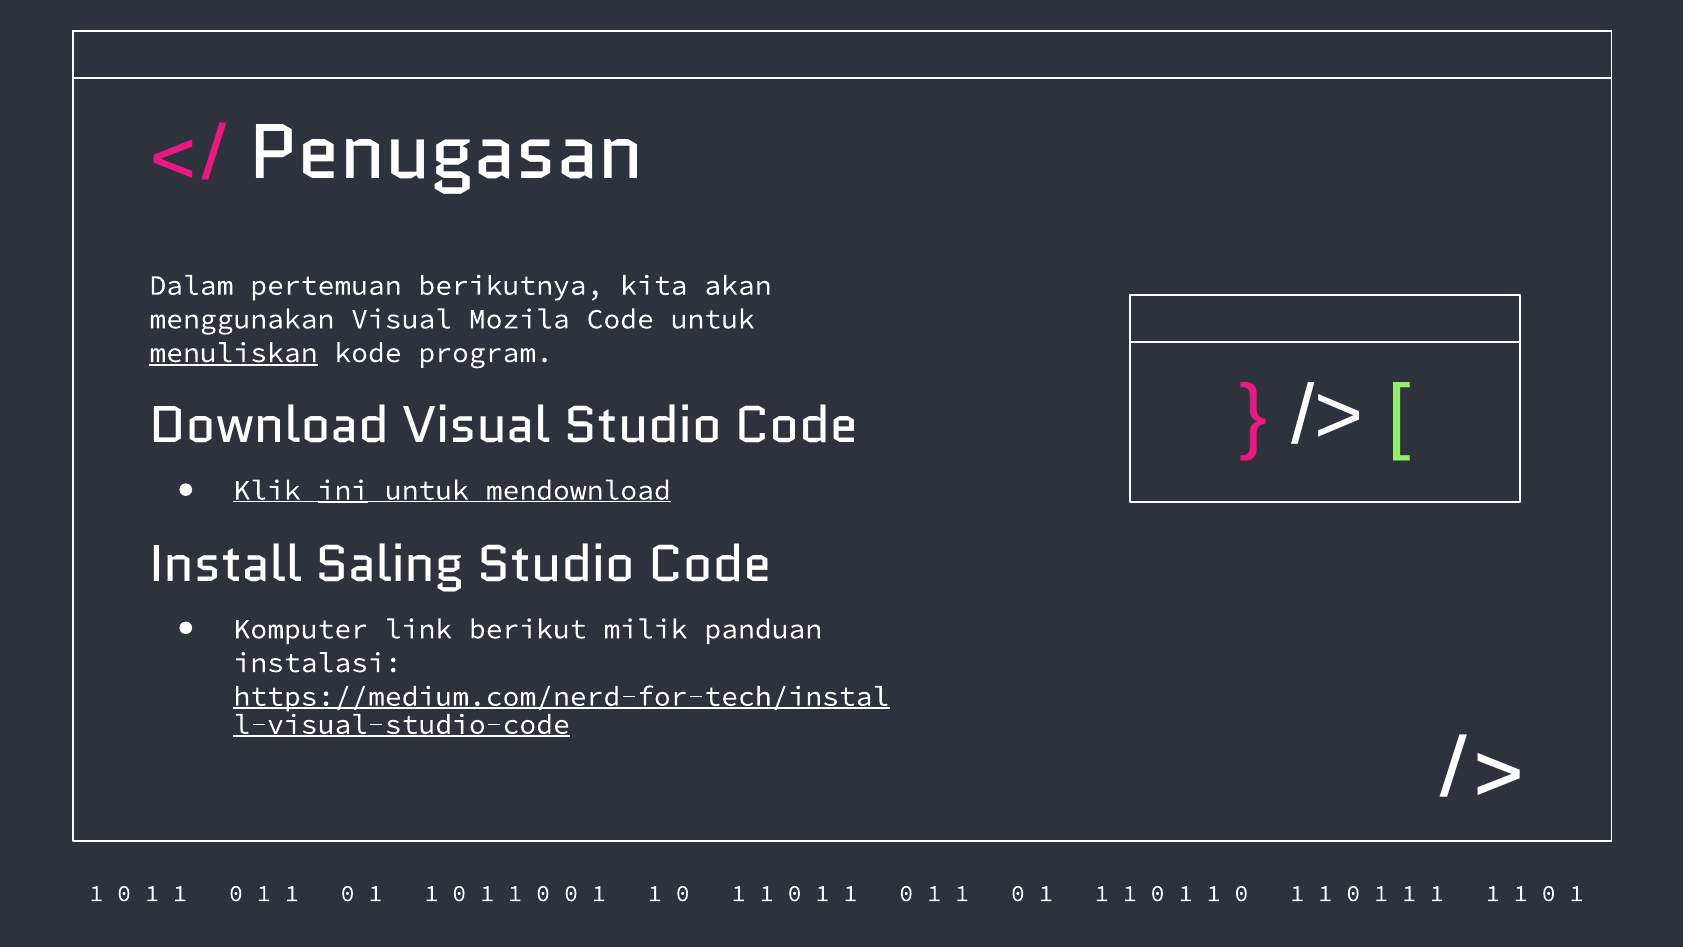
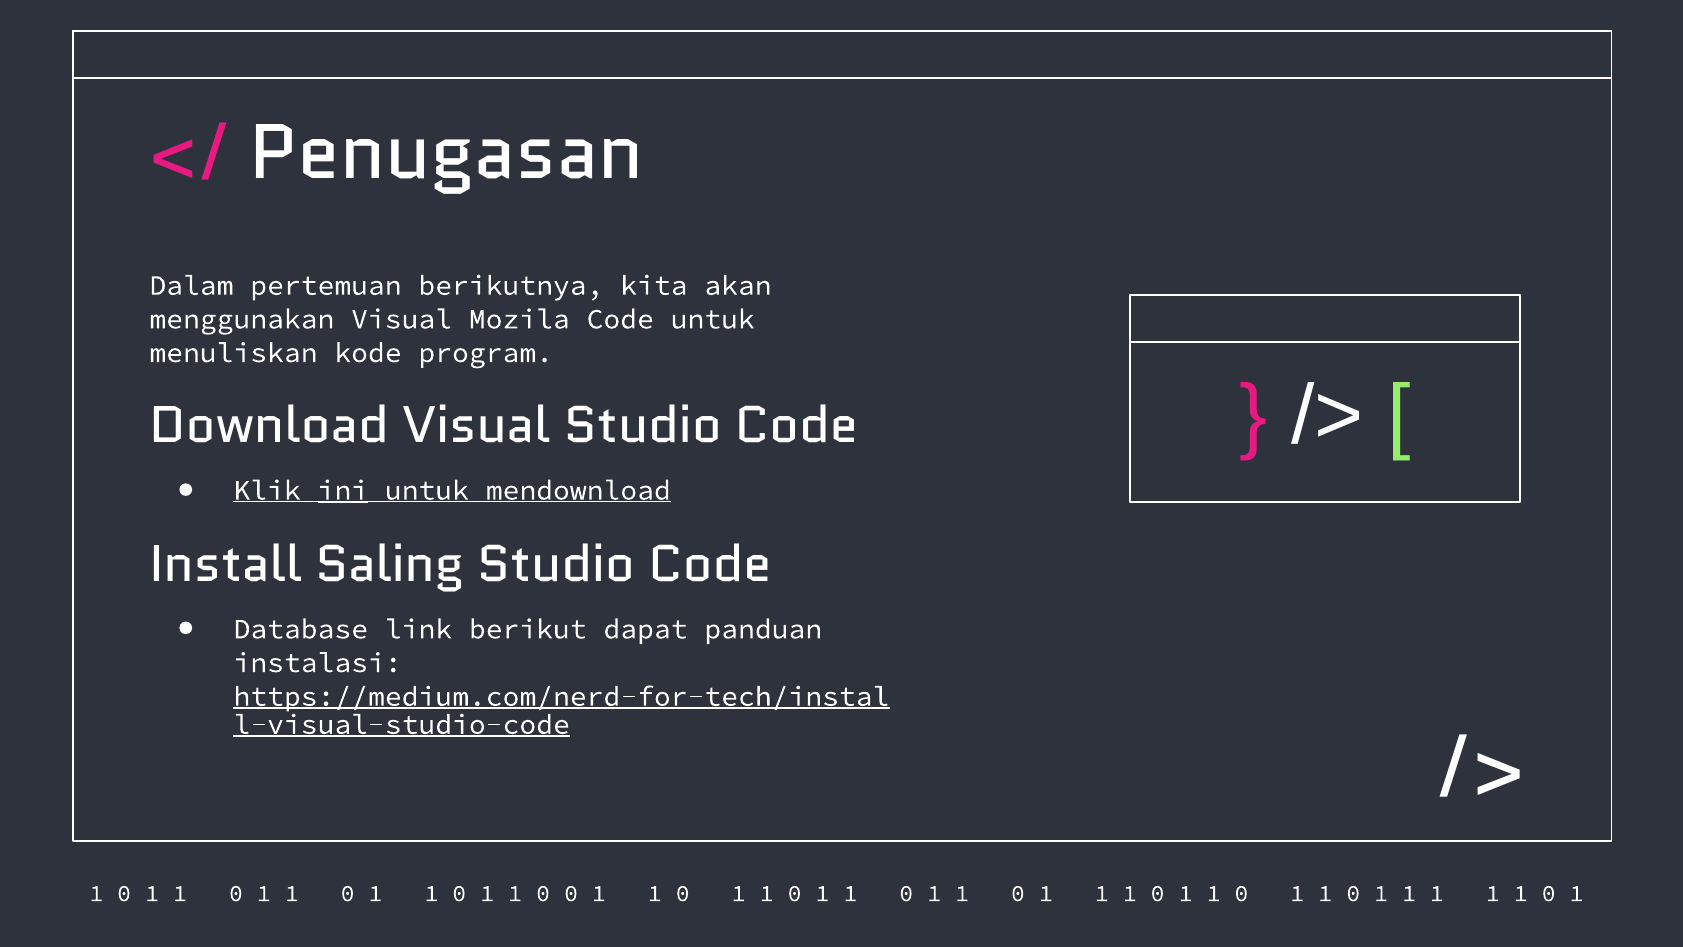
menuliskan underline: present -> none (233, 353)
Komputer: Komputer -> Database (301, 629)
milik: milik -> dapat (646, 629)
